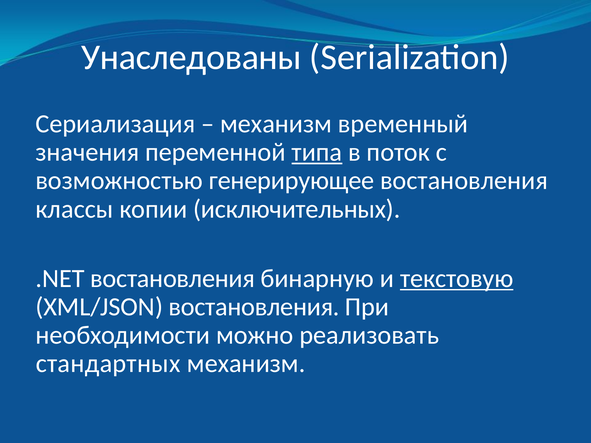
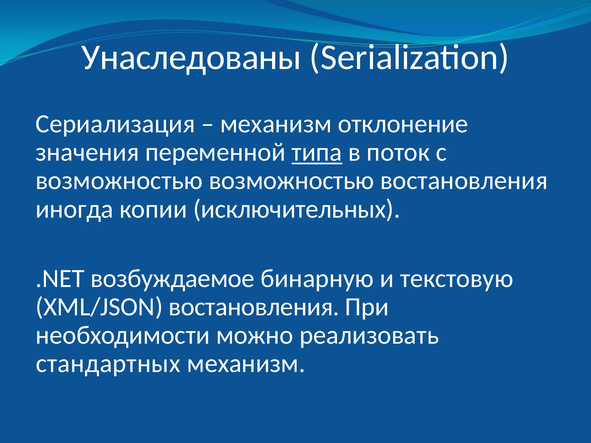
временный: временный -> отклонение (403, 124)
возможностью генерирующее: генерирующее -> возможностью (292, 181)
классы: классы -> иногда (75, 209)
.NET востановления: востановления -> возбуждаемое (173, 279)
текстовую underline: present -> none (457, 279)
